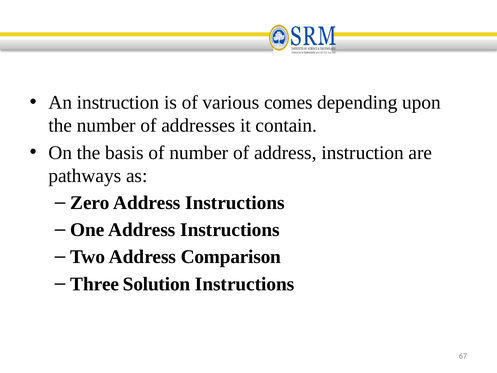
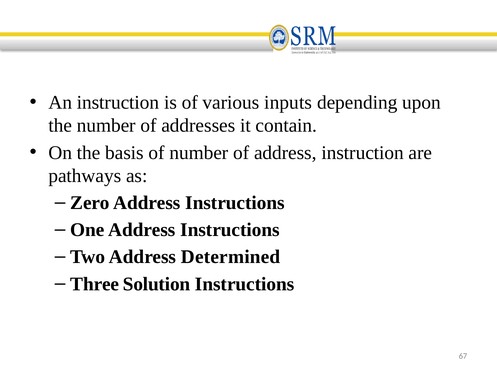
comes: comes -> inputs (288, 102)
Comparison: Comparison -> Determined (231, 257)
